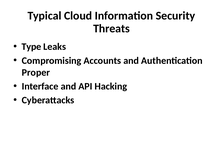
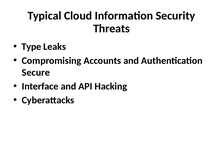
Proper: Proper -> Secure (36, 73)
